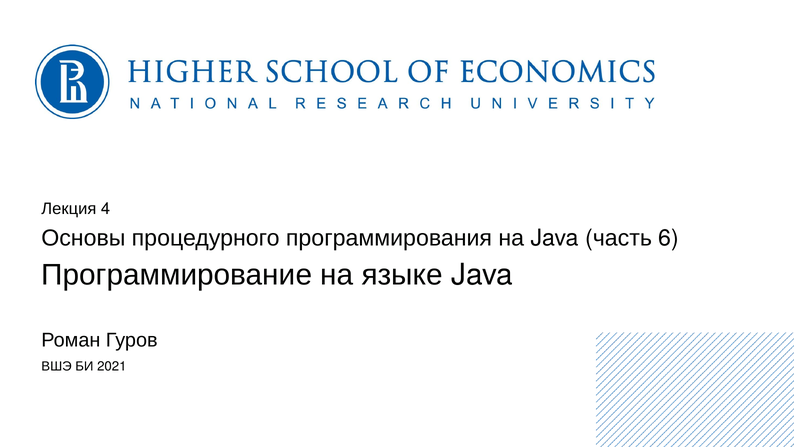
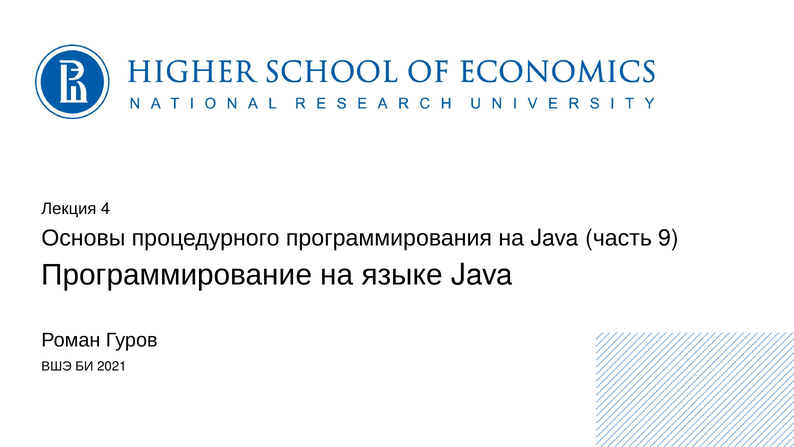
6: 6 -> 9 (669, 238)
